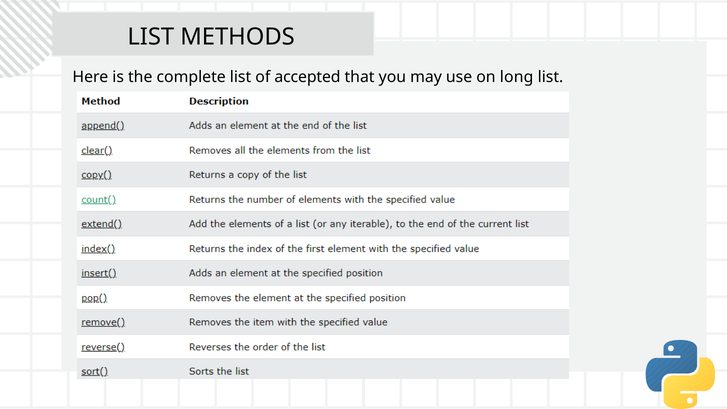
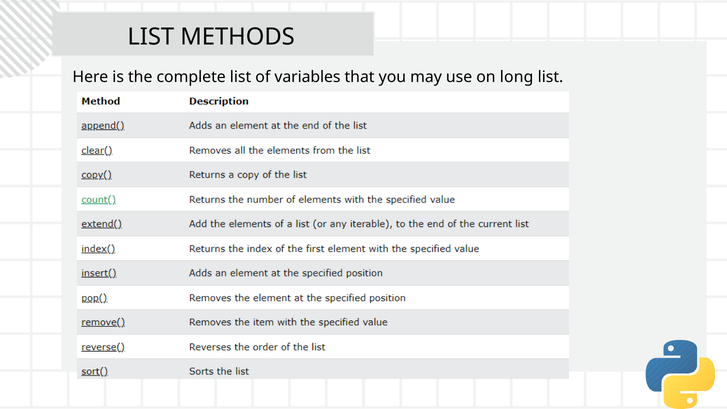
accepted: accepted -> variables (307, 77)
